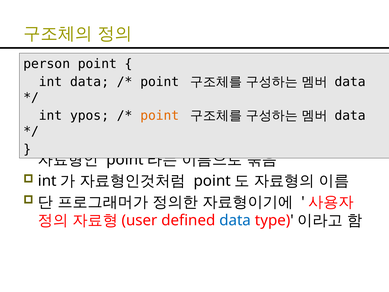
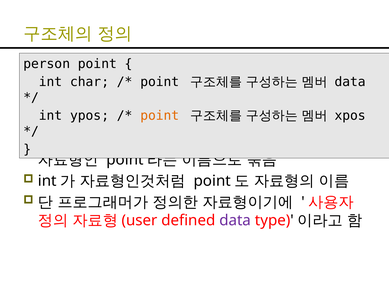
int data: data -> char (90, 82)
data: data -> xpos (350, 116)
data colour: blue -> purple (235, 220)
